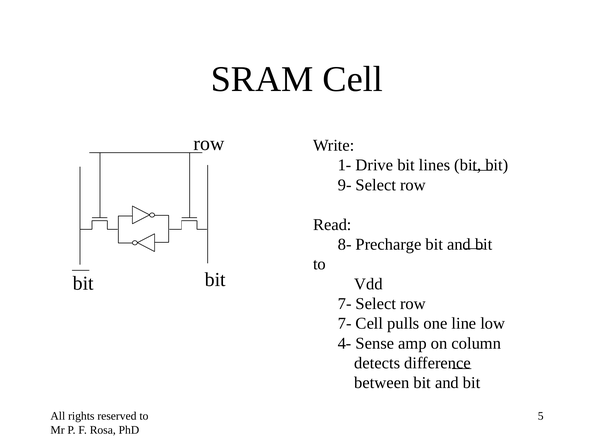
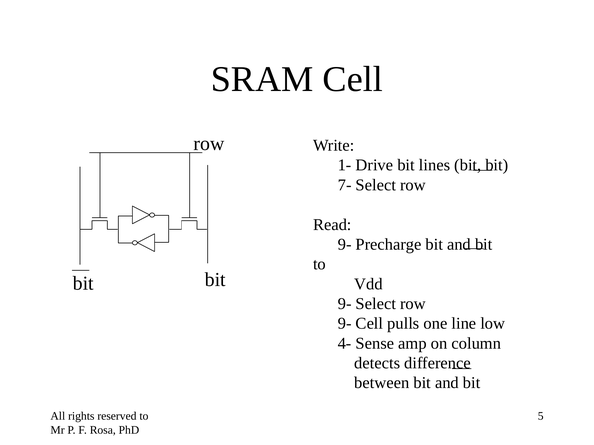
9-: 9- -> 7- (345, 185)
8-: 8- -> 9- (345, 245)
7-: 7- -> 9- (345, 304)
7-: 7- -> 9- (345, 324)
